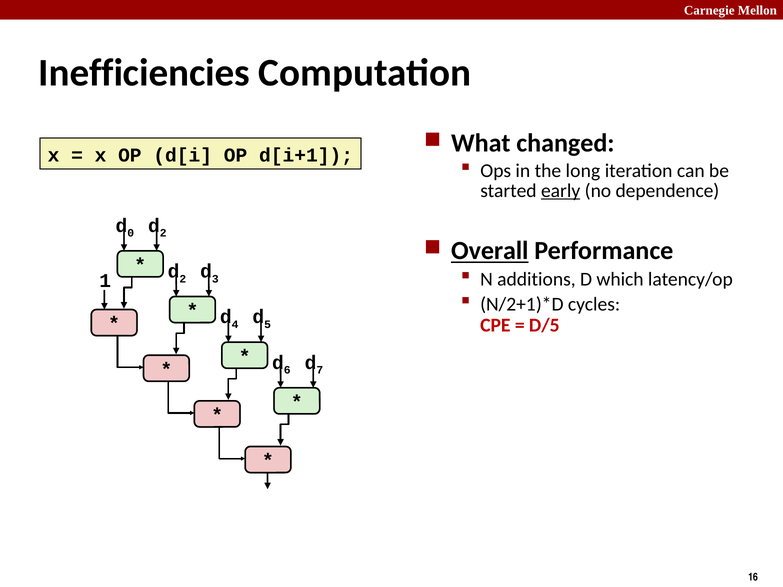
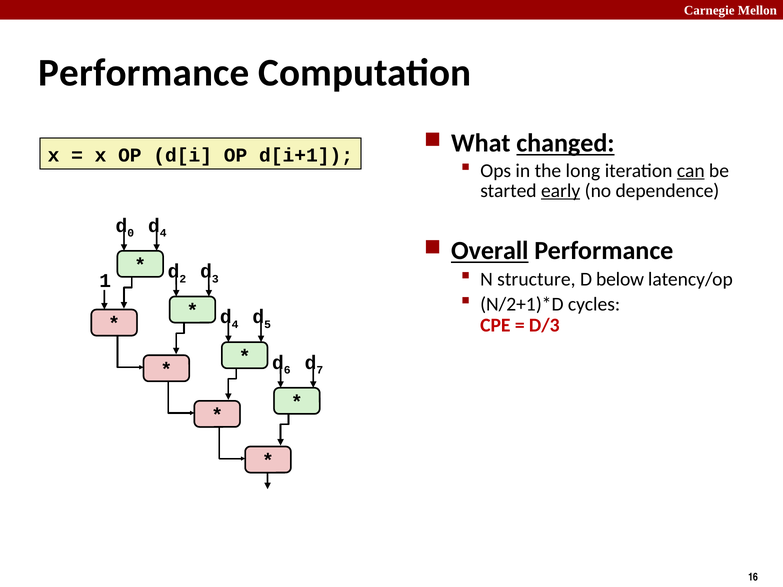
Inefficiencies: Inefficiencies -> Performance (144, 73)
changed underline: none -> present (565, 143)
can underline: none -> present (691, 171)
2: 2 -> 4 (163, 233)
additions: additions -> structure (536, 279)
which: which -> below (620, 279)
D/5: D/5 -> D/3 (544, 325)
